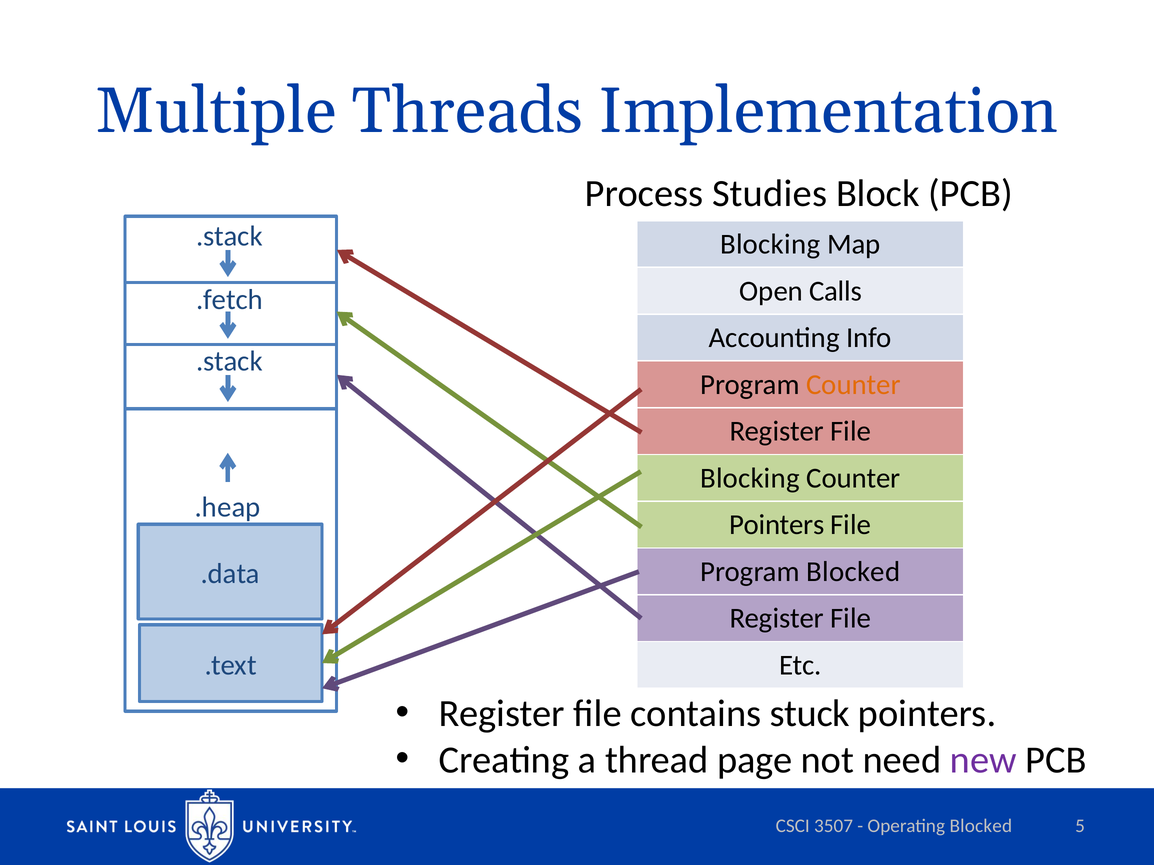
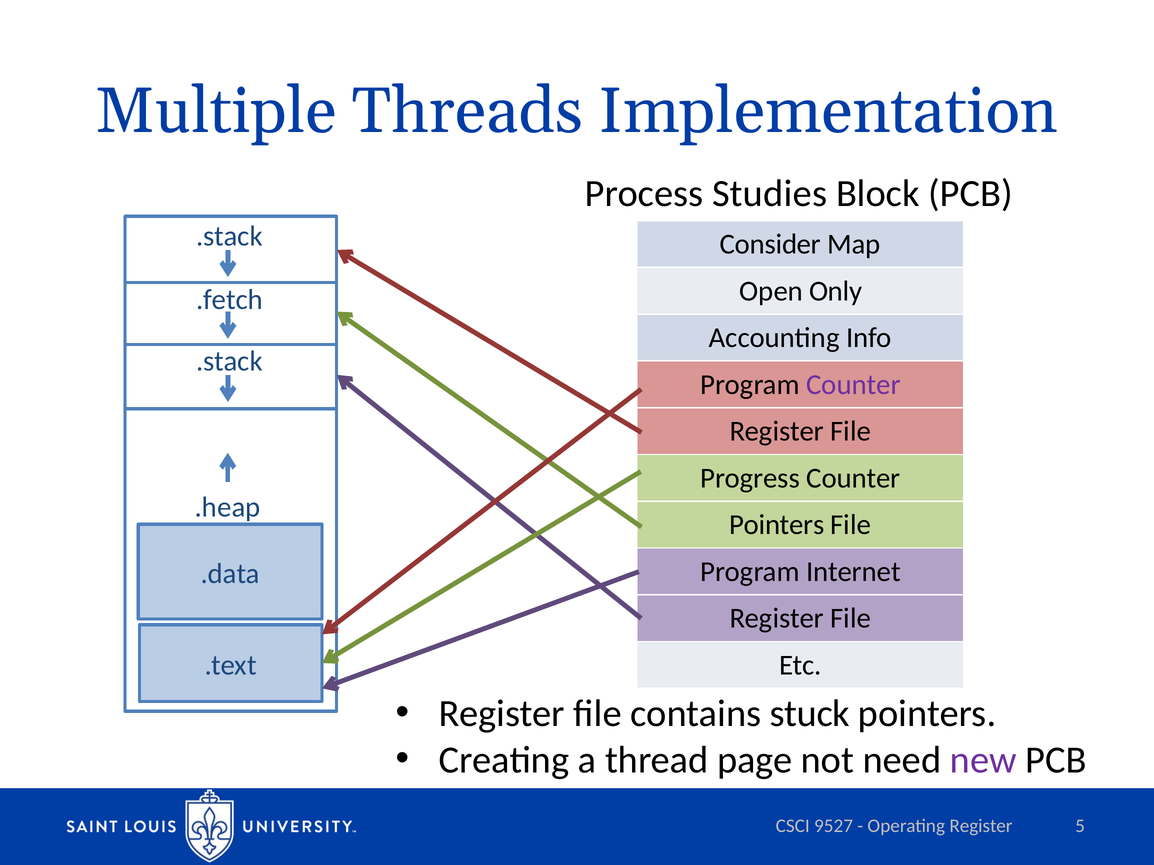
Blocking: Blocking -> Consider (770, 244)
Calls: Calls -> Only (836, 291)
Counter colour: orange -> purple (853, 385)
Blocking: Blocking -> Progress (750, 478)
Program Blocked: Blocked -> Internet (853, 572)
3507: 3507 -> 9527 (834, 826)
Operating Blocked: Blocked -> Register (981, 826)
